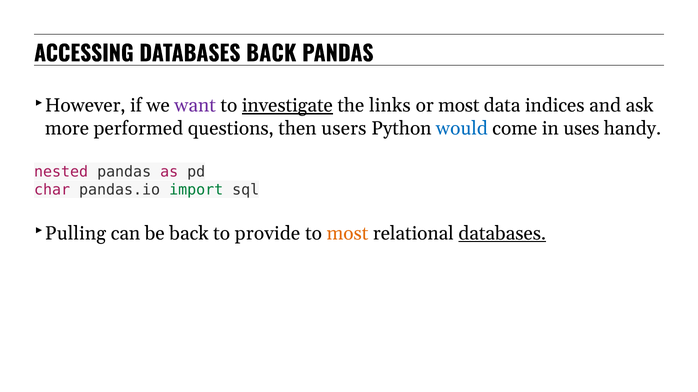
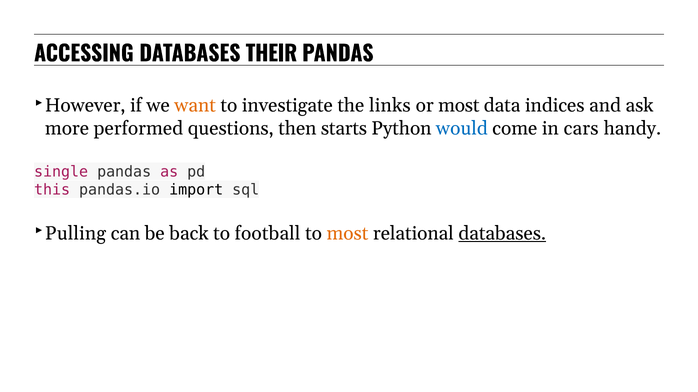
DATABASES BACK: BACK -> THEIR (271, 54)
want colour: purple -> orange (195, 106)
investigate underline: present -> none (287, 106)
users: users -> starts (344, 128)
uses: uses -> cars (581, 128)
nested: nested -> single (61, 172)
char: char -> this (52, 190)
import colour: green -> black (196, 190)
provide: provide -> football (268, 233)
